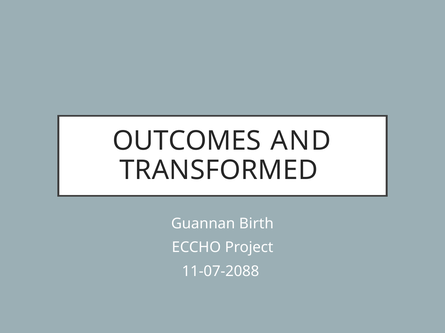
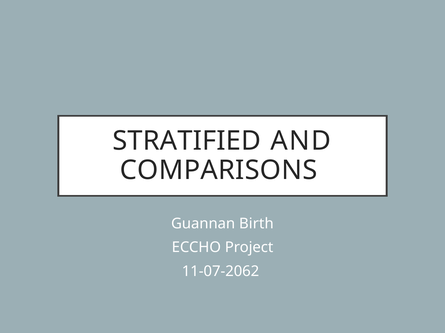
OUTCOMES: OUTCOMES -> STRATIFIED (187, 141)
TRANSFORMED: TRANSFORMED -> COMPARISONS (219, 171)
11-07-2088: 11-07-2088 -> 11-07-2062 (221, 272)
